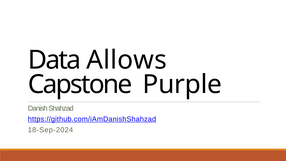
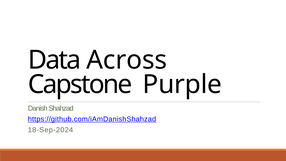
Allows: Allows -> Across (127, 60)
